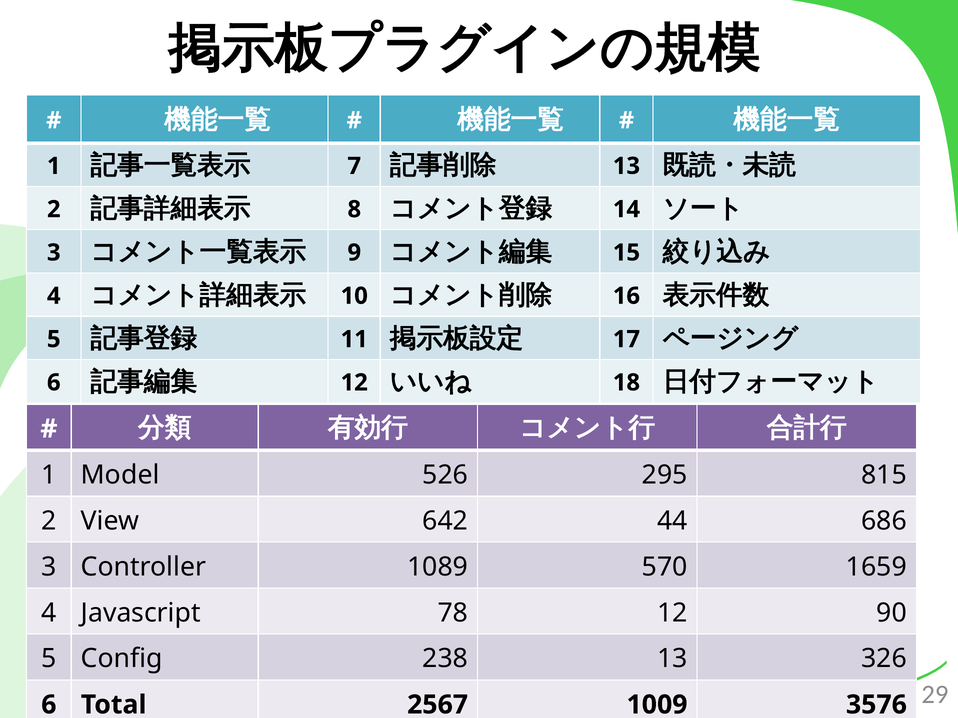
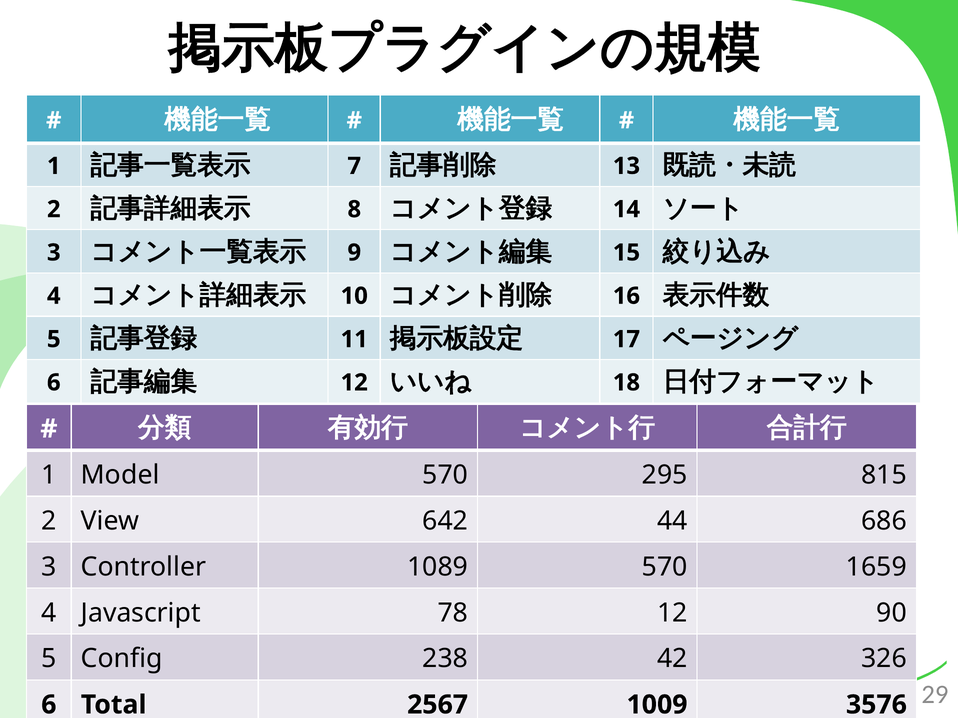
Model 526: 526 -> 570 (445, 475)
238 13: 13 -> 42 (672, 659)
